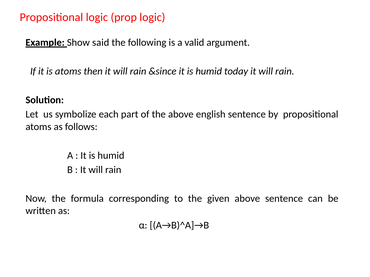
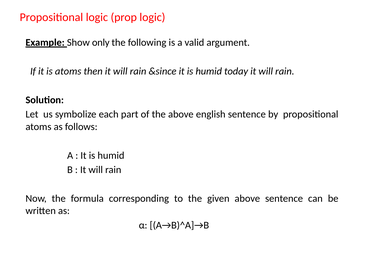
said: said -> only (101, 43)
